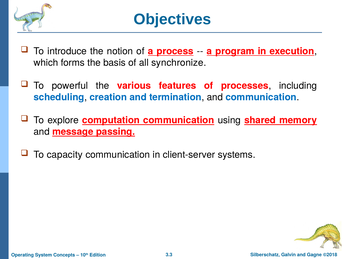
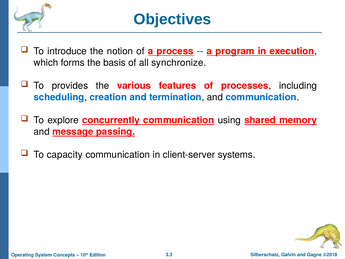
powerful: powerful -> provides (70, 86)
computation: computation -> concurrently (111, 120)
